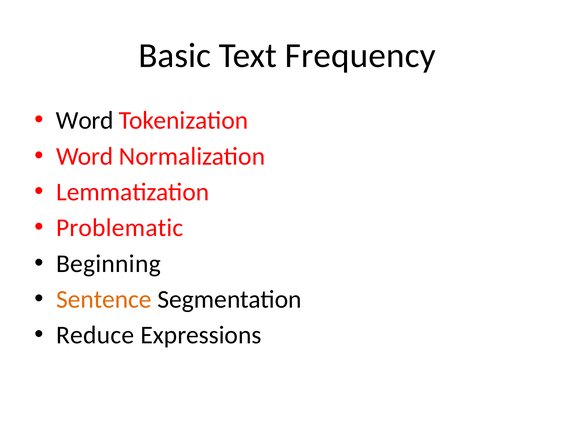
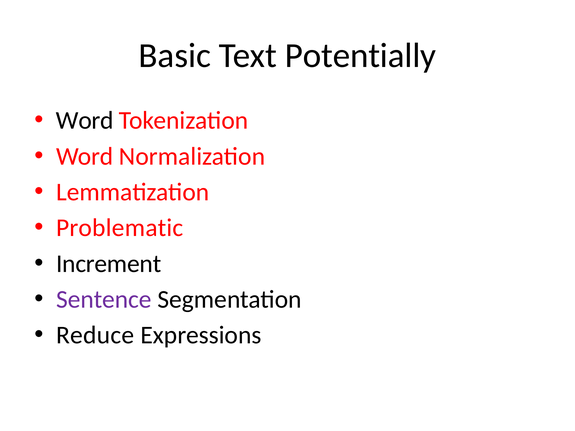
Frequency: Frequency -> Potentially (361, 56)
Beginning: Beginning -> Increment (109, 264)
Sentence colour: orange -> purple (104, 300)
